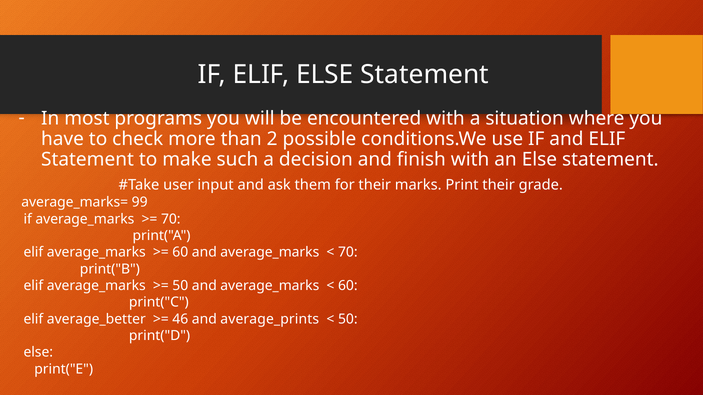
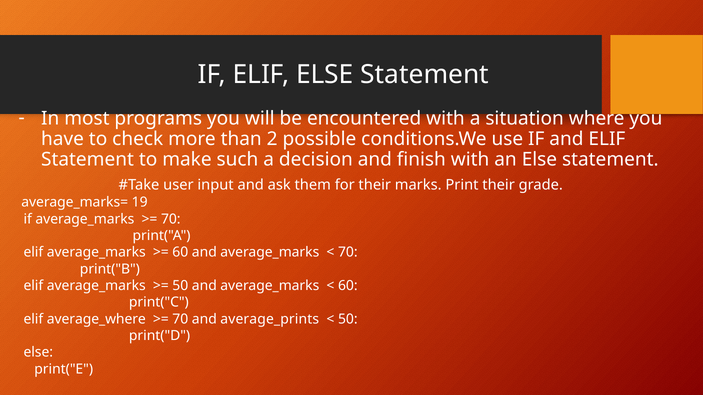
99: 99 -> 19 (140, 203)
average_better: average_better -> average_where (96, 319)
46: 46 -> 70 (180, 319)
